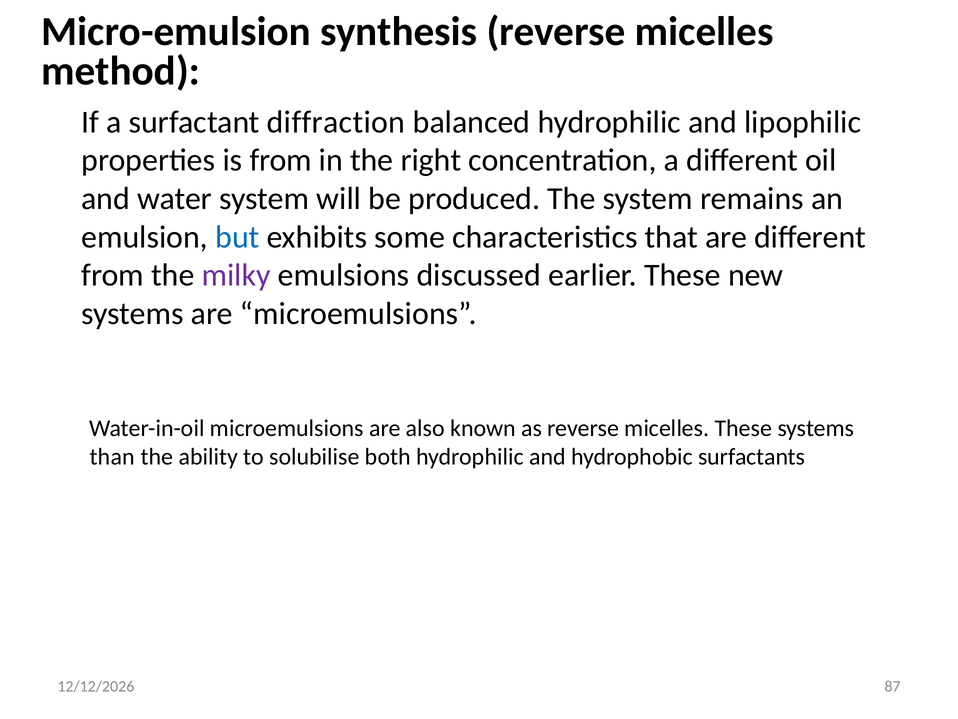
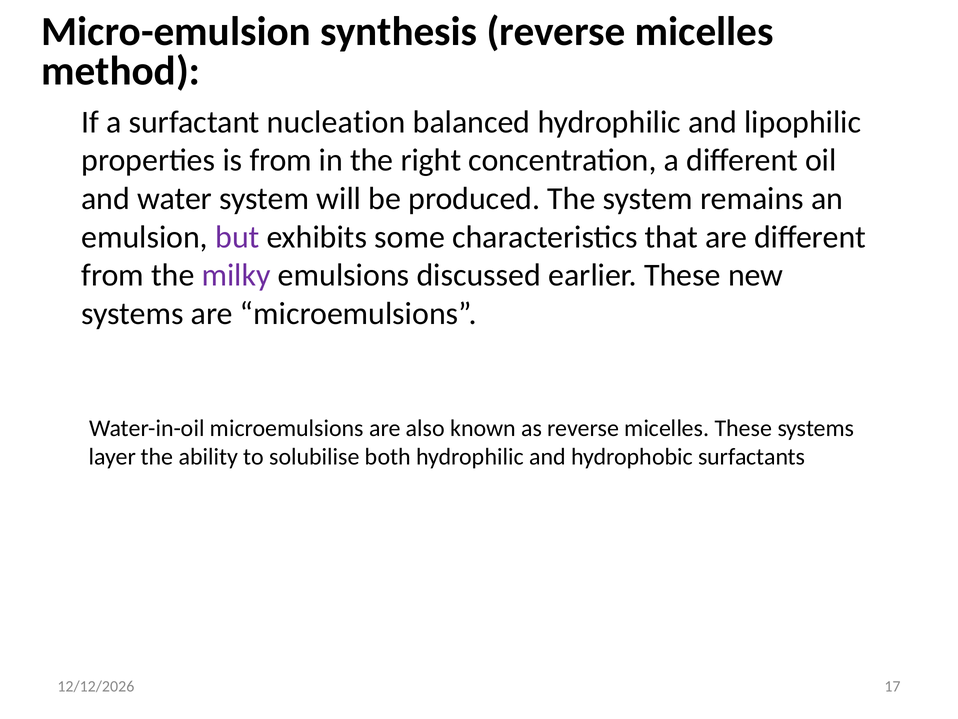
diffraction: diffraction -> nucleation (336, 122)
but colour: blue -> purple (237, 237)
than: than -> layer (112, 457)
87: 87 -> 17 (892, 686)
